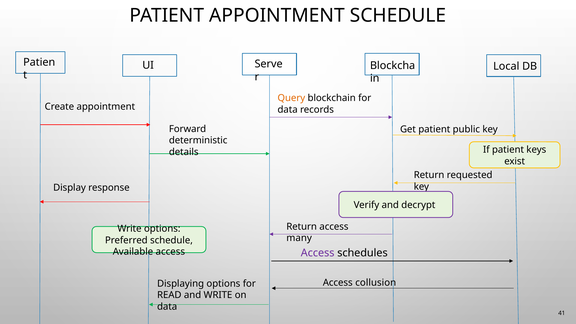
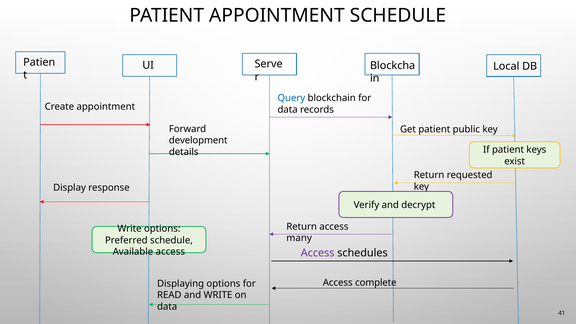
Query colour: orange -> blue (291, 98)
deterministic: deterministic -> development (198, 140)
collusion: collusion -> complete (376, 283)
